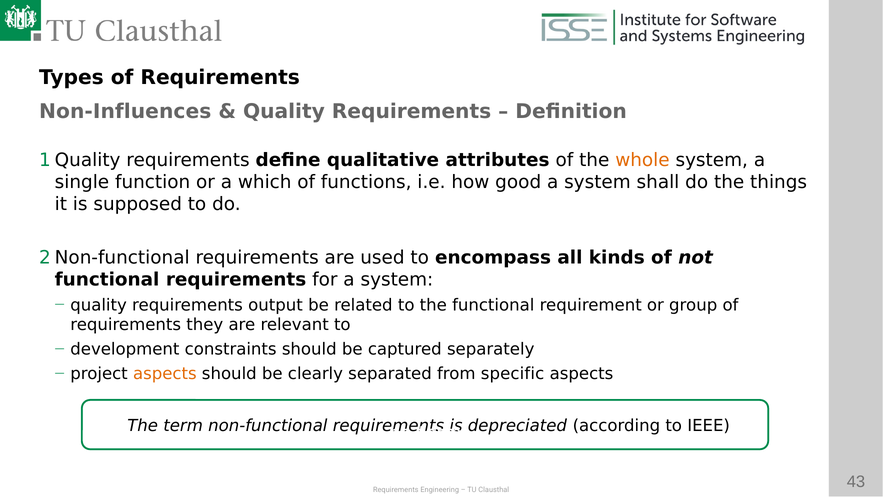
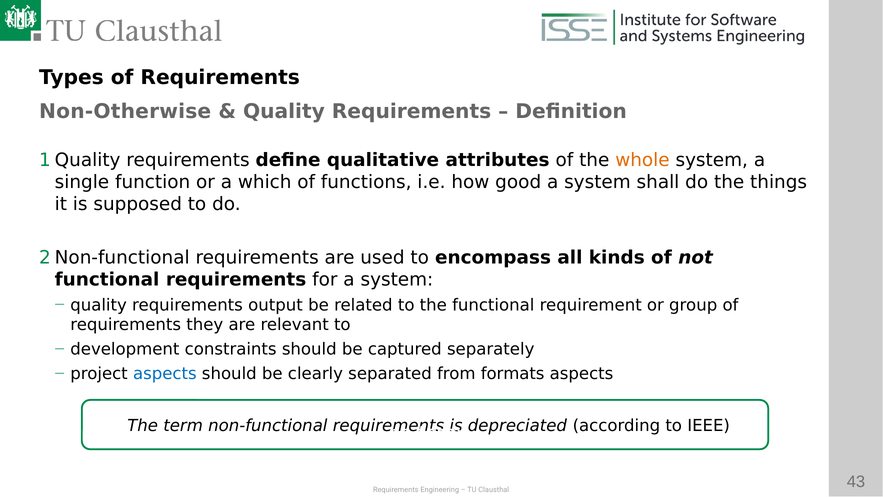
Non-Influences: Non-Influences -> Non-Otherwise (125, 112)
aspects colour: orange -> blue (165, 374)
specific: specific -> formats (513, 374)
